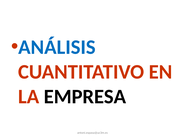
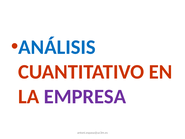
EMPRESA colour: black -> purple (85, 96)
